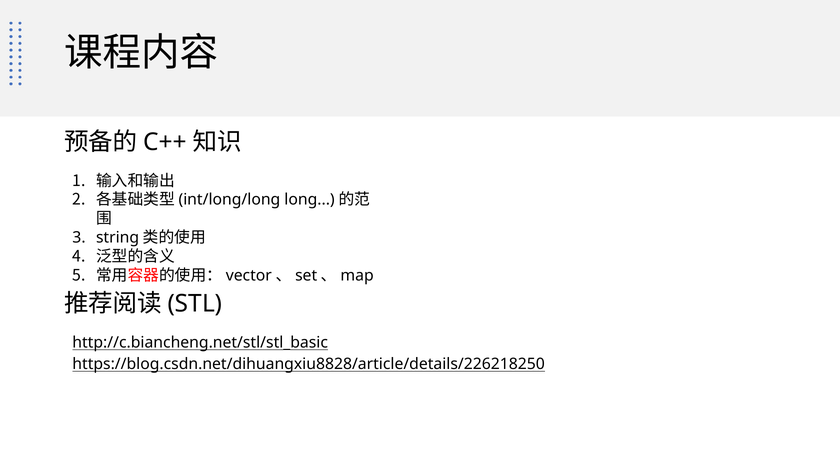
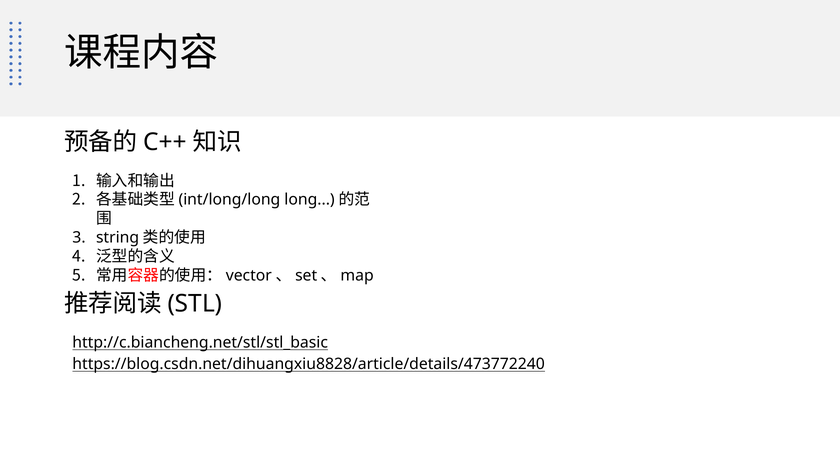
https://blog.csdn.net/dihuangxiu8828/article/details/226218250: https://blog.csdn.net/dihuangxiu8828/article/details/226218250 -> https://blog.csdn.net/dihuangxiu8828/article/details/473772240 (309, 364)
